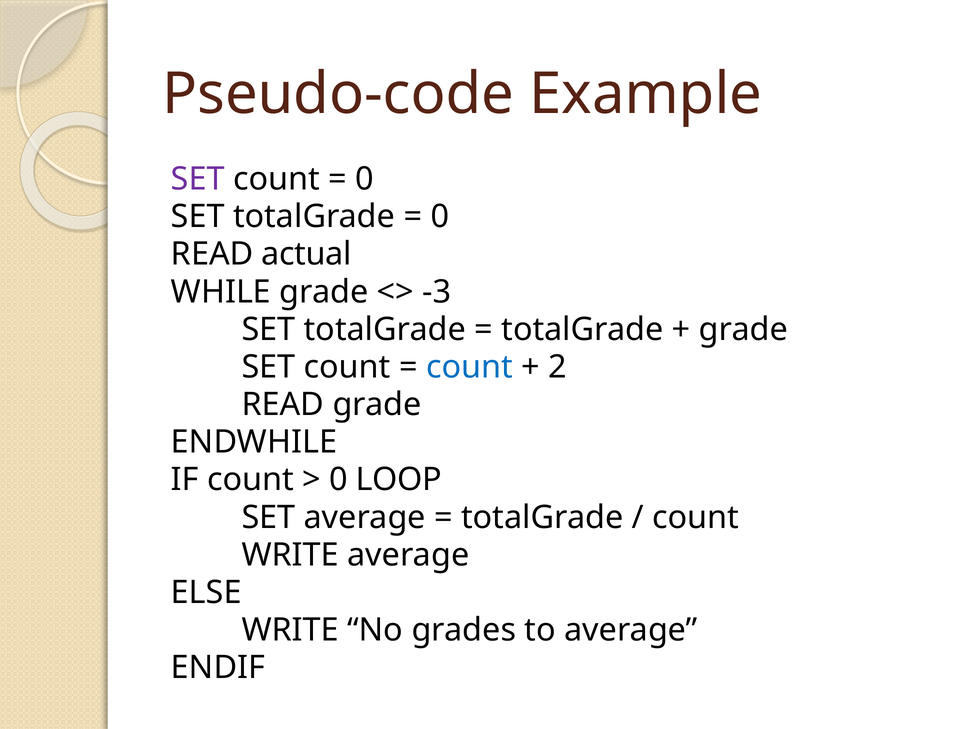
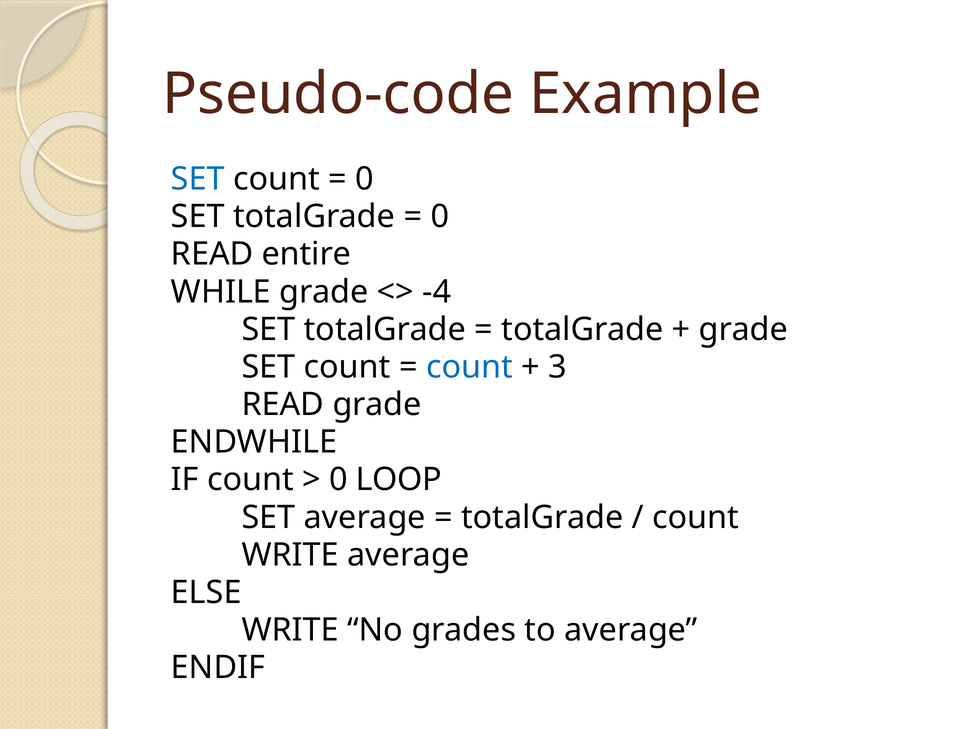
SET colour: purple -> blue (198, 179)
actual: actual -> entire (306, 254)
-3: -3 -> -4 (437, 292)
2: 2 -> 3 (558, 367)
